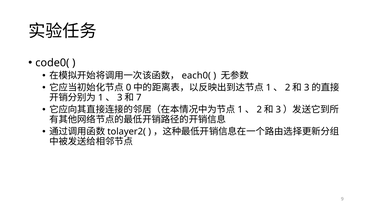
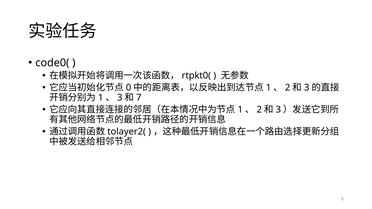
each0(: each0( -> rtpkt0( (196, 76)
